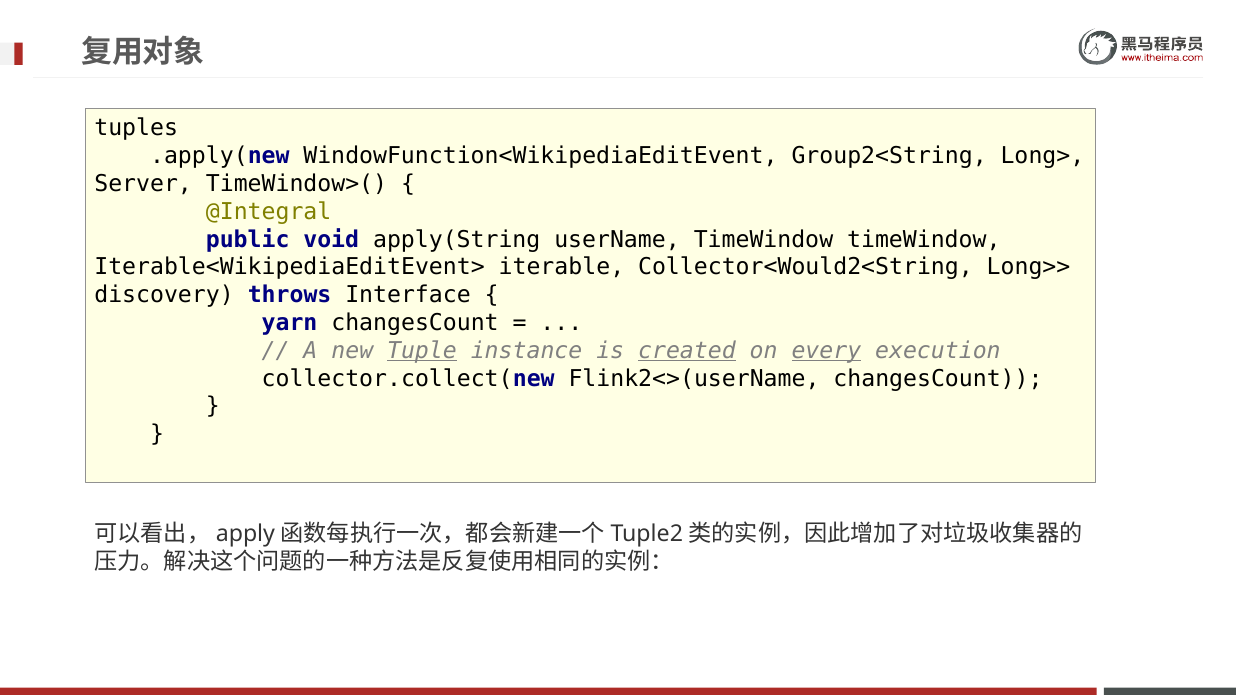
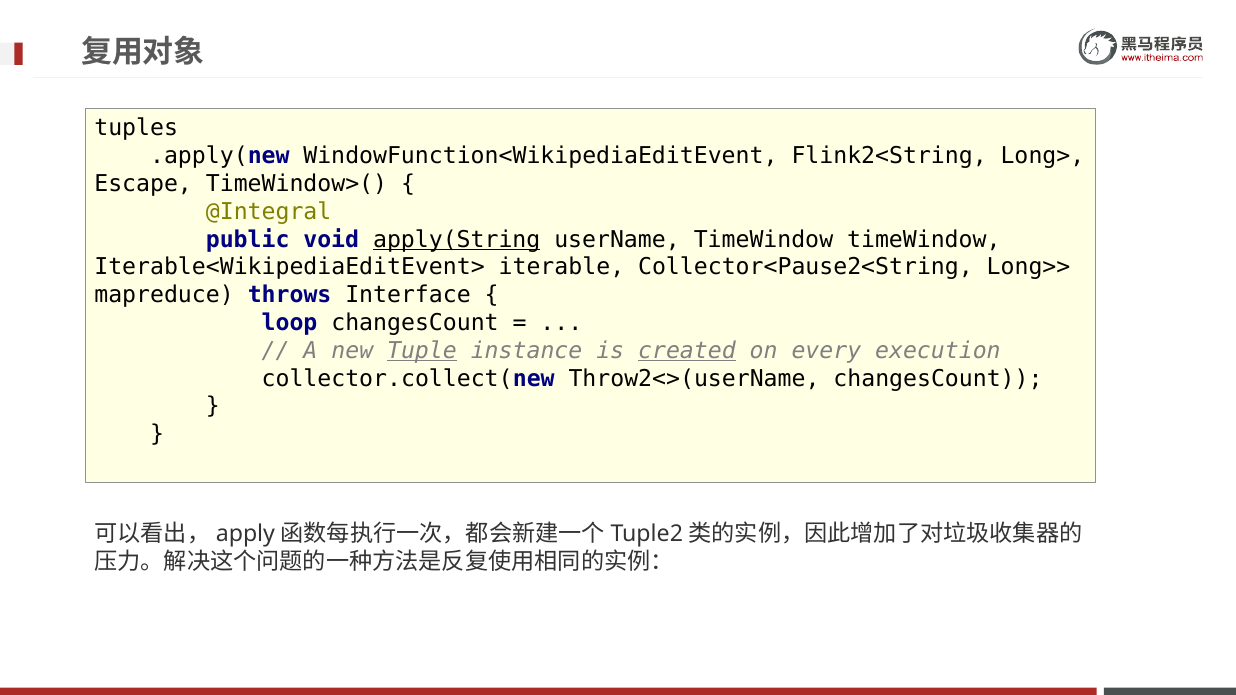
Group2<String: Group2<String -> Flink2<String (889, 156)
Server: Server -> Escape (143, 184)
apply(String underline: none -> present (457, 240)
Collector<Would2<String: Collector<Would2<String -> Collector<Pause2<String (805, 267)
discovery: discovery -> mapreduce (164, 295)
yarn: yarn -> loop (290, 323)
every underline: present -> none (826, 351)
Flink2<>(userName: Flink2<>(userName -> Throw2<>(userName (694, 379)
